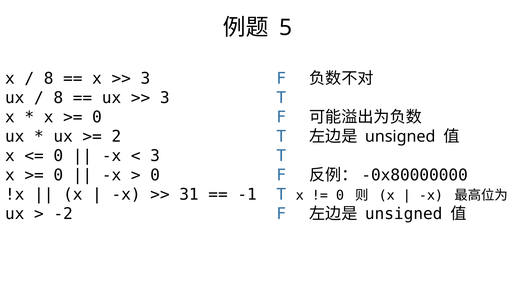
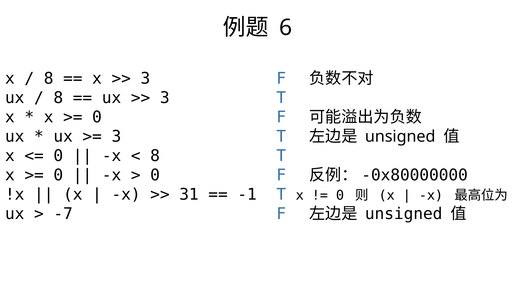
5: 5 -> 6 (286, 28)
2: 2 -> 3 (116, 136)
3: 3 -> 8 (155, 156)
-2: -2 -> -7 (63, 214)
